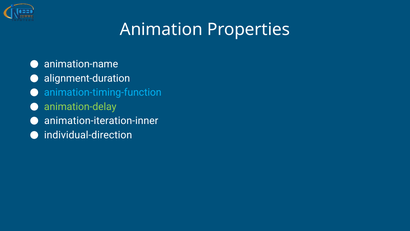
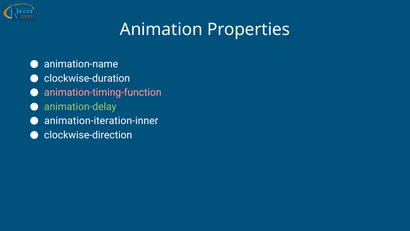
alignment-duration: alignment-duration -> clockwise-duration (87, 78)
animation-timing-function colour: light blue -> pink (103, 92)
individual-direction: individual-direction -> clockwise-direction (88, 135)
